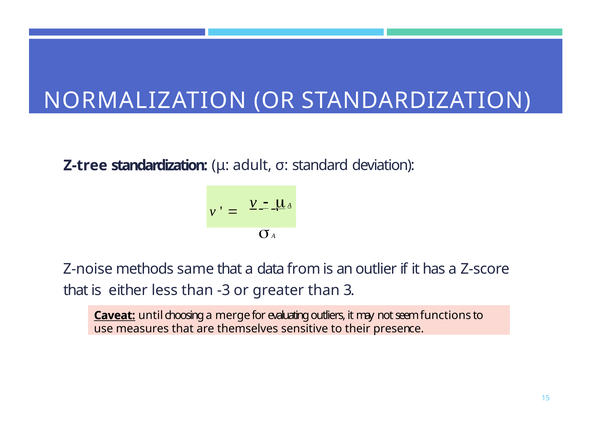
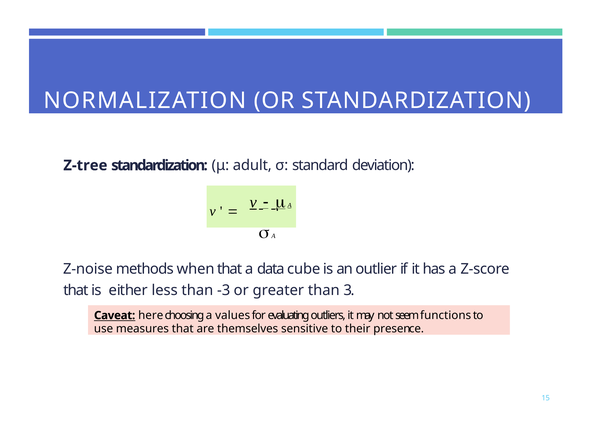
same: same -> when (196, 269)
from: from -> cube (304, 269)
until: until -> here (151, 315)
merge: merge -> values (233, 315)
